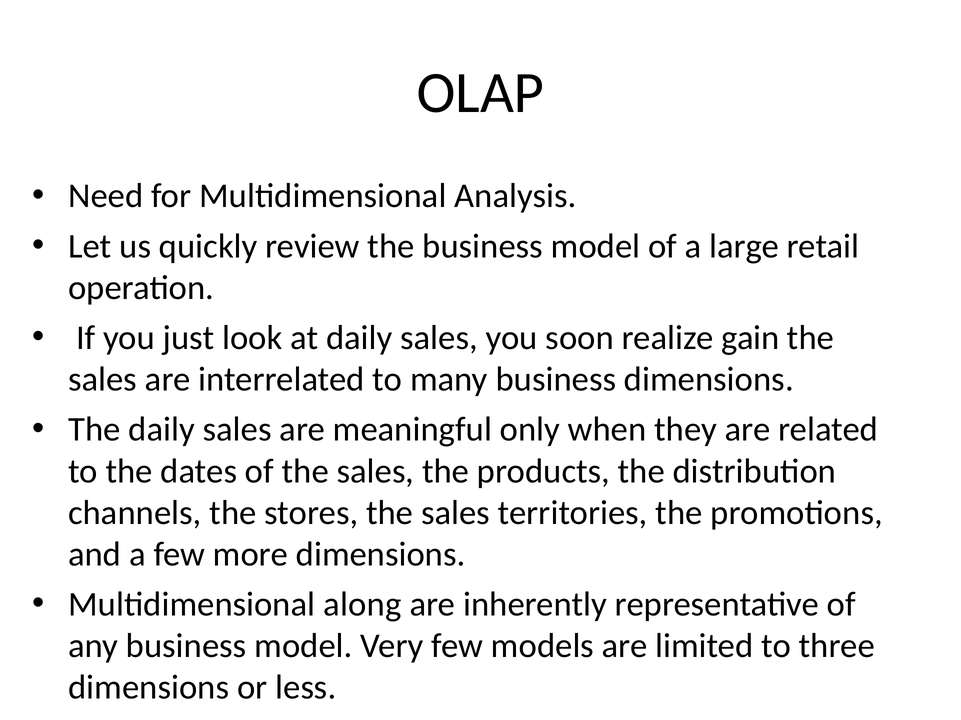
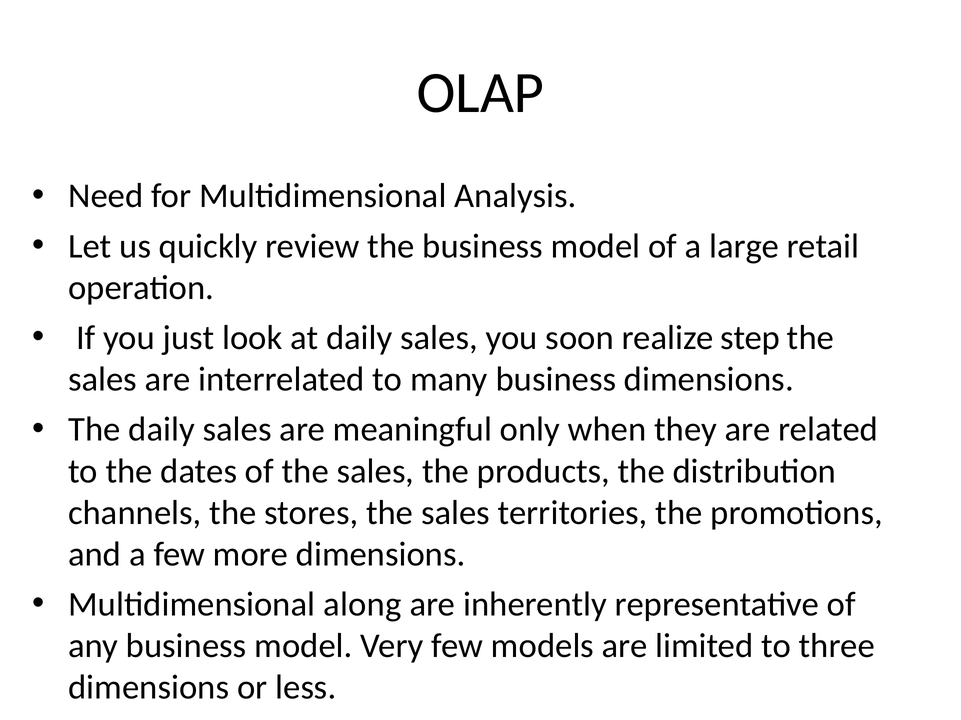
gain: gain -> step (750, 338)
